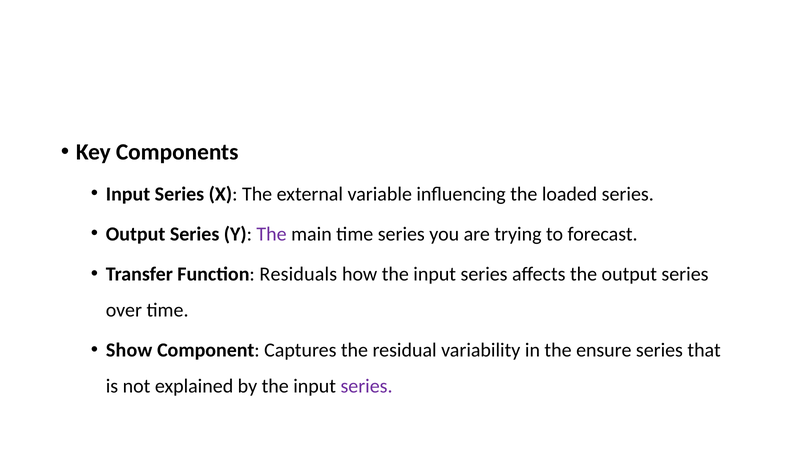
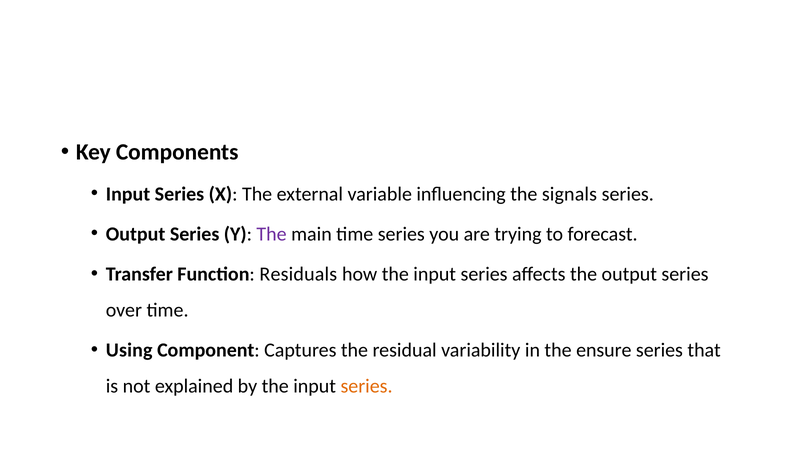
loaded: loaded -> signals (569, 194)
Show: Show -> Using (129, 350)
series colour: purple -> orange (367, 386)
